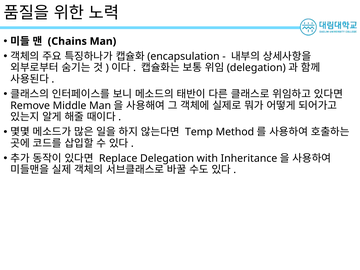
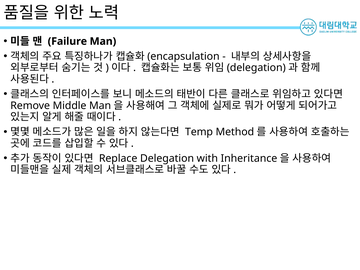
Chains: Chains -> Failure (67, 41)
